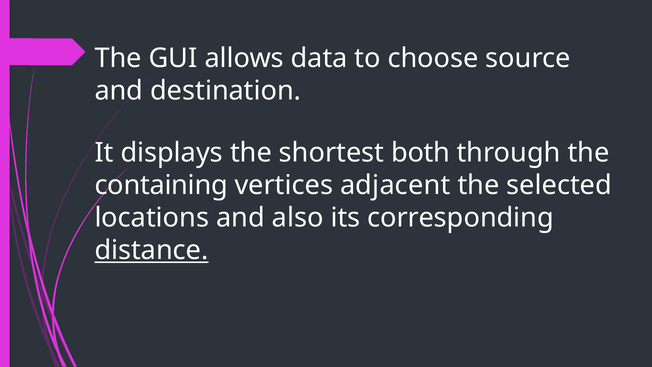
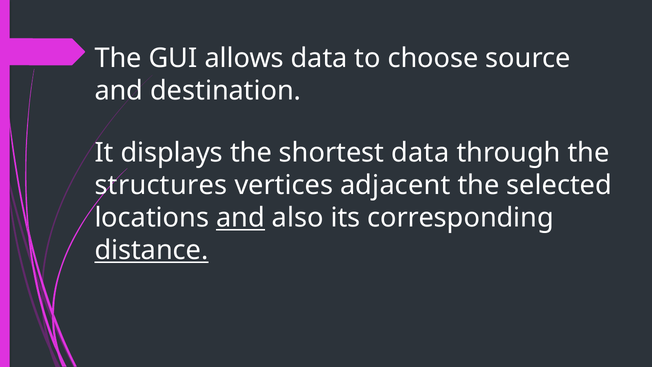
shortest both: both -> data (420, 153)
containing: containing -> structures (161, 185)
and underline: none -> present (241, 218)
